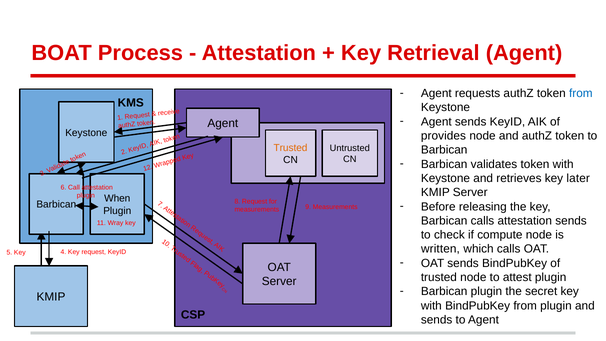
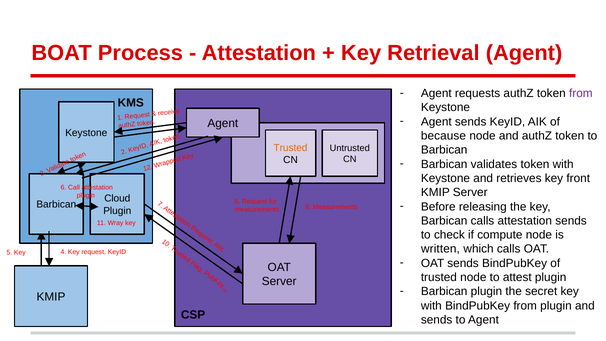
from colour: blue -> purple (581, 93)
provides: provides -> because (443, 136)
later: later -> front (578, 178)
When: When -> Cloud (117, 199)
